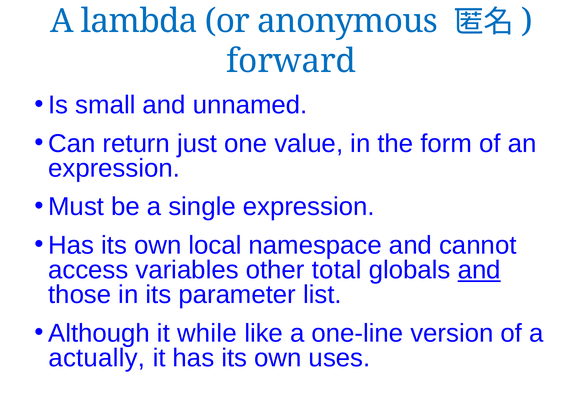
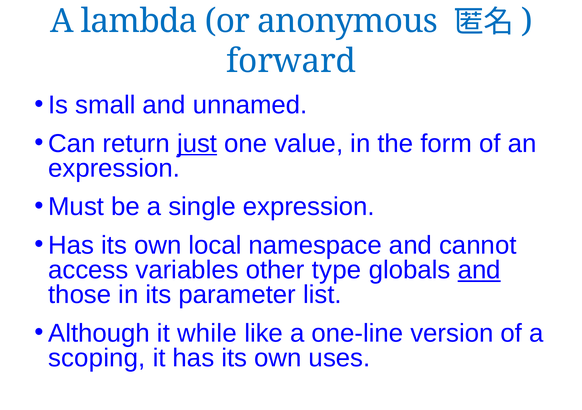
just underline: none -> present (197, 144)
total: total -> type (337, 270)
actually: actually -> scoping (97, 358)
